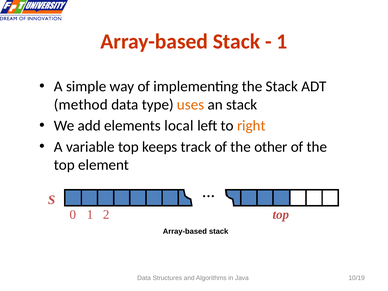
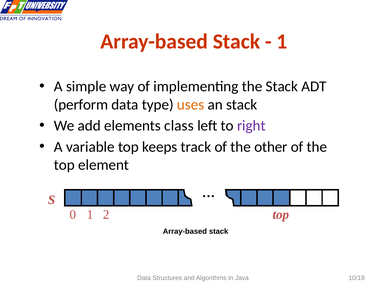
method: method -> perform (81, 105)
local: local -> class (179, 126)
right colour: orange -> purple (251, 126)
